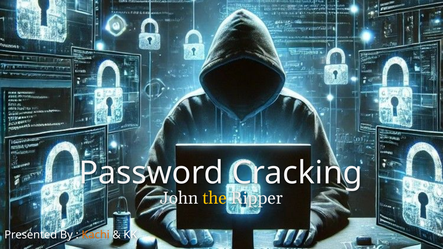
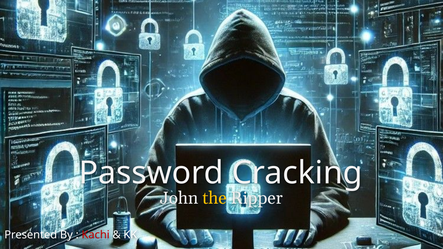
Kachi colour: orange -> red (96, 235)
